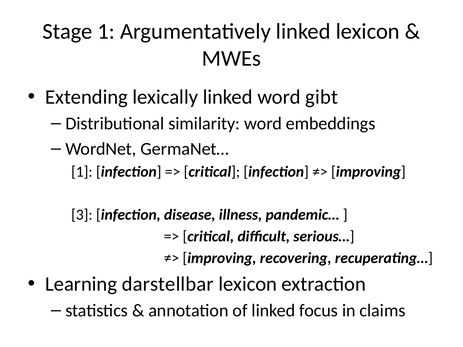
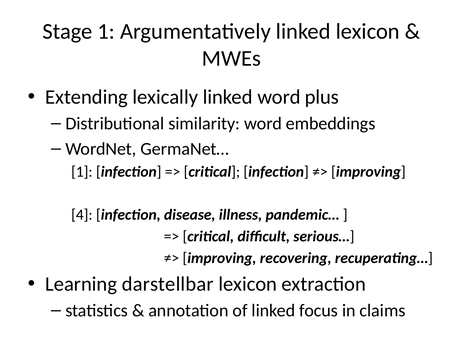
gibt: gibt -> plus (322, 97)
3: 3 -> 4 (82, 215)
